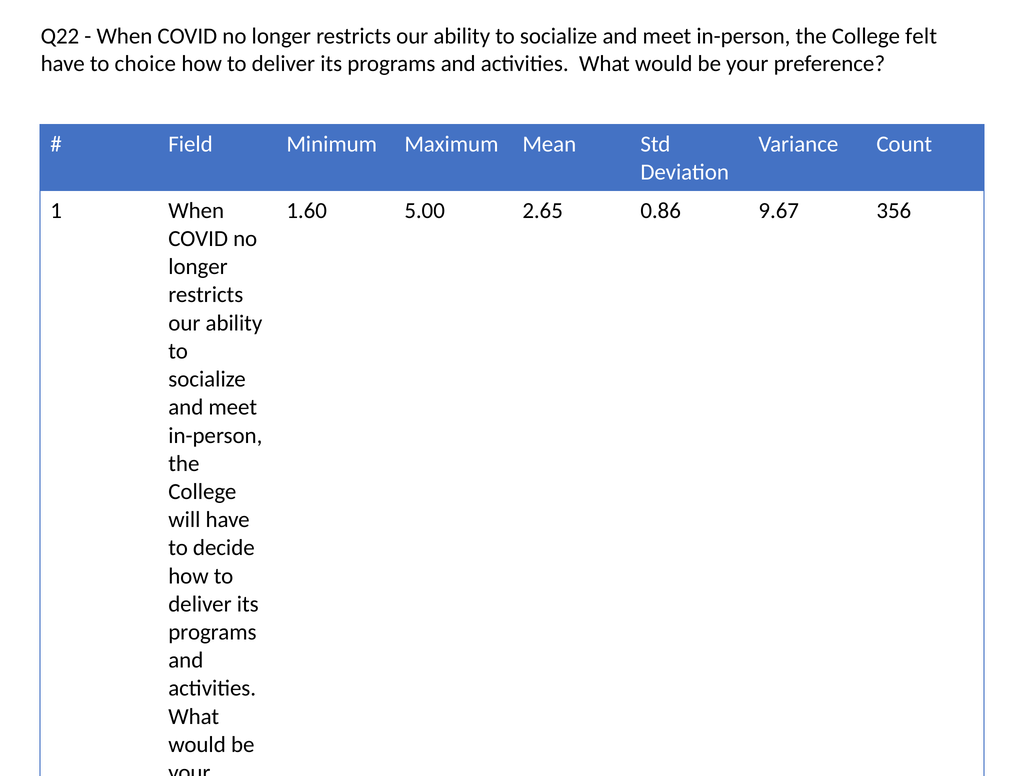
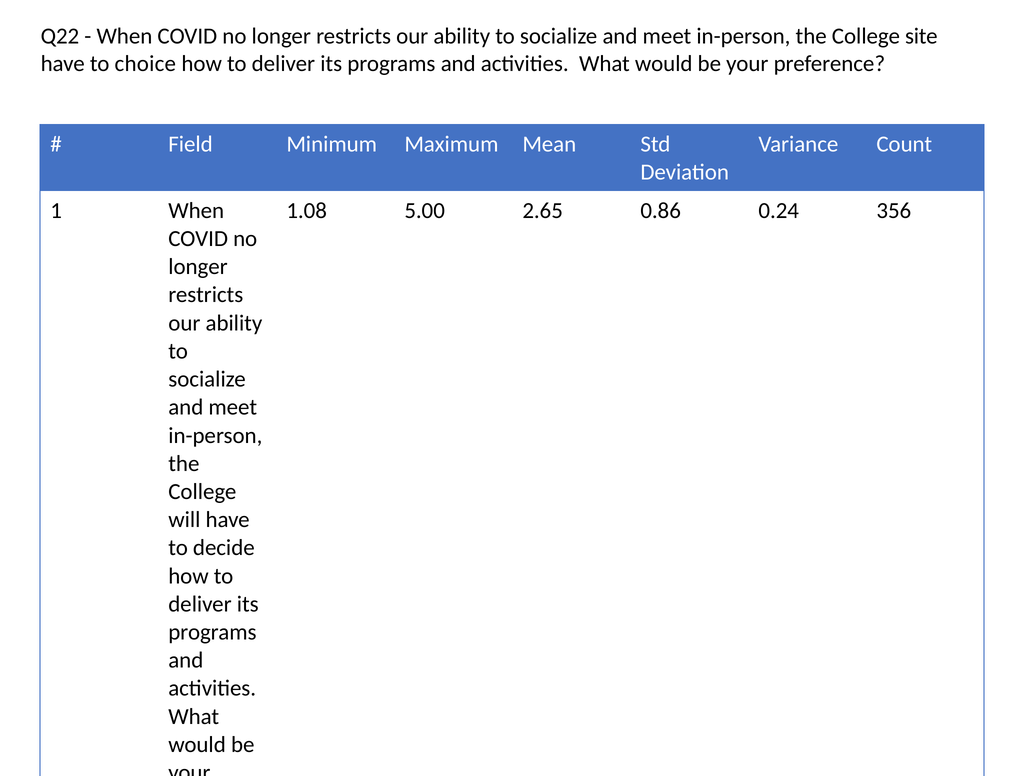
felt: felt -> site (921, 36)
1.60: 1.60 -> 1.08 (307, 210)
9.67: 9.67 -> 0.24 (779, 210)
